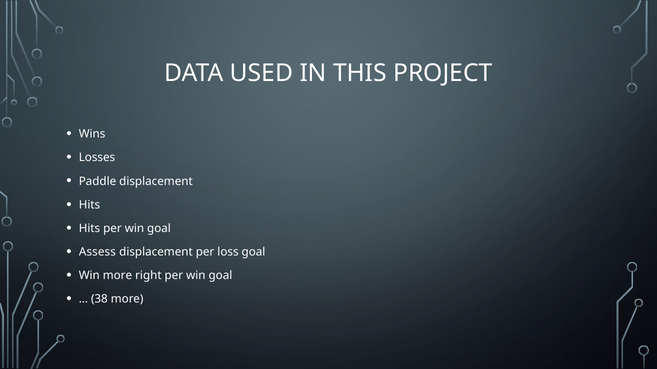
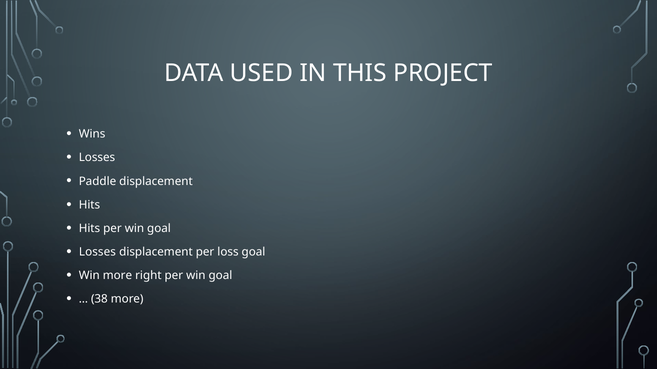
Assess: Assess -> Losses (97, 252)
